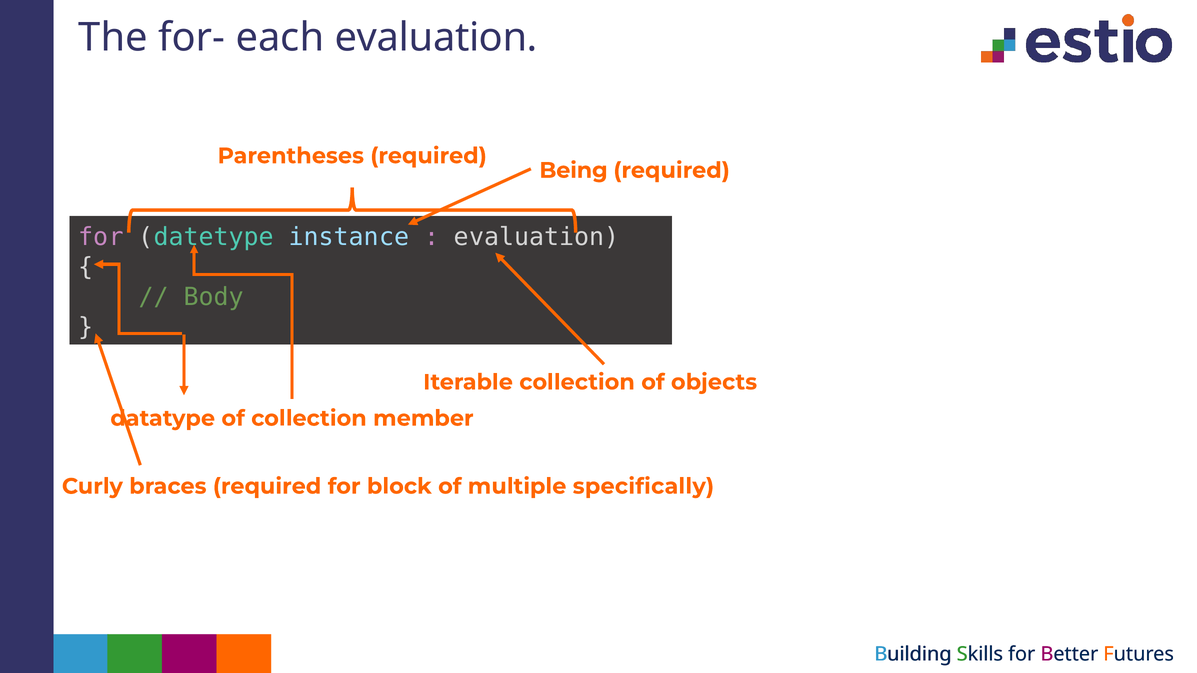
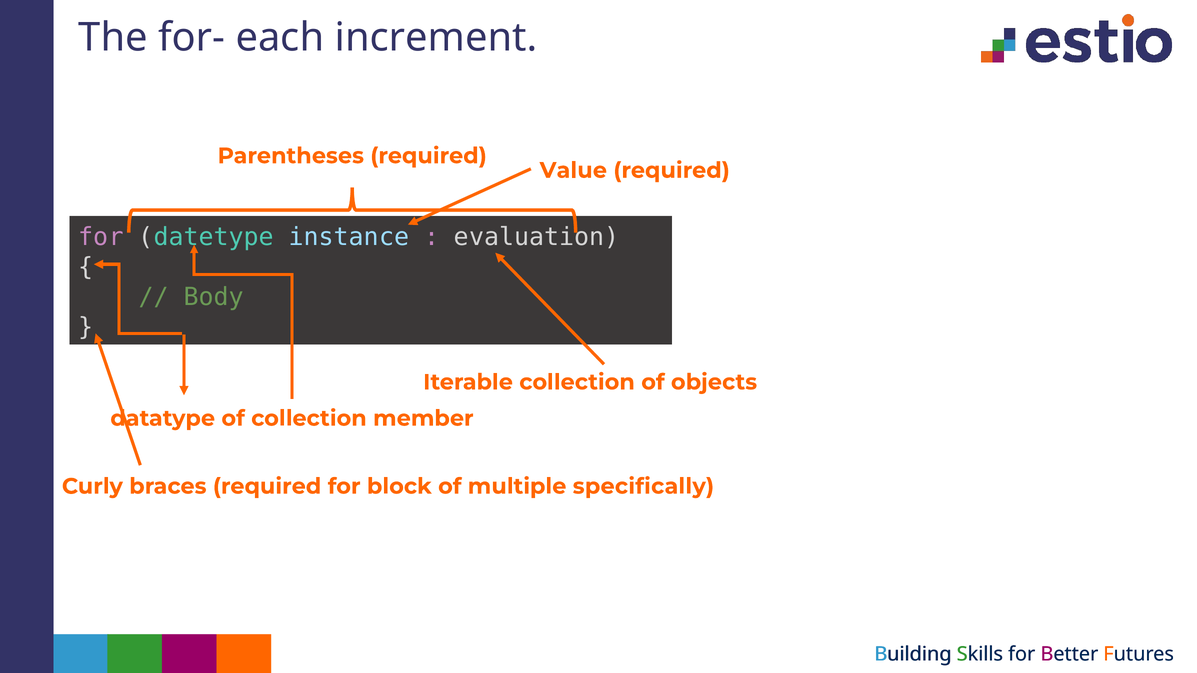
each evaluation: evaluation -> increment (436, 37)
Being: Being -> Value (573, 170)
